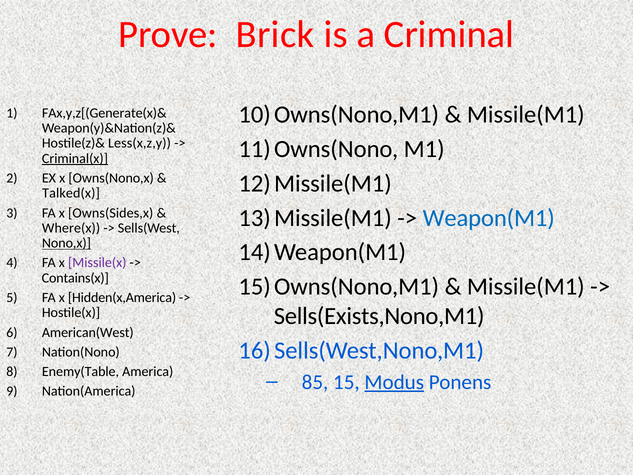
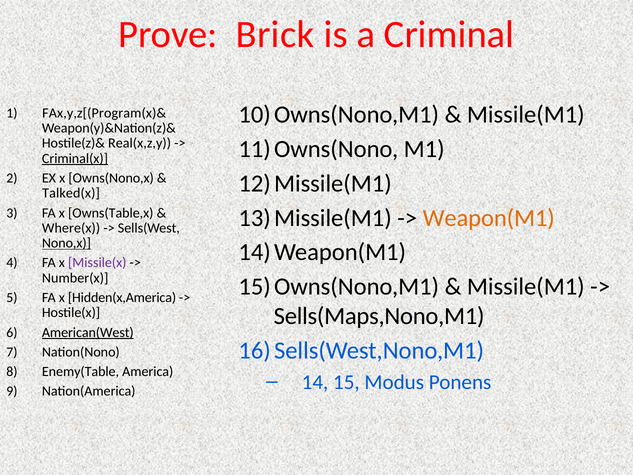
FAx,y,z[(Generate(x)&: FAx,y,z[(Generate(x)& -> FAx,y,z[(Program(x)& (104, 113)
Less(x,z,y: Less(x,z,y -> Real(x,z,y (140, 143)
Owns(Sides,x: Owns(Sides,x -> Owns(Table,x (111, 213)
Weapon(M1 colour: blue -> orange (489, 218)
Contains(x: Contains(x -> Number(x (75, 278)
Sells(Exists,Nono,M1: Sells(Exists,Nono,M1 -> Sells(Maps,Nono,M1 (379, 316)
American(West underline: none -> present (88, 332)
85: 85 -> 14 (315, 382)
Modus underline: present -> none (394, 382)
